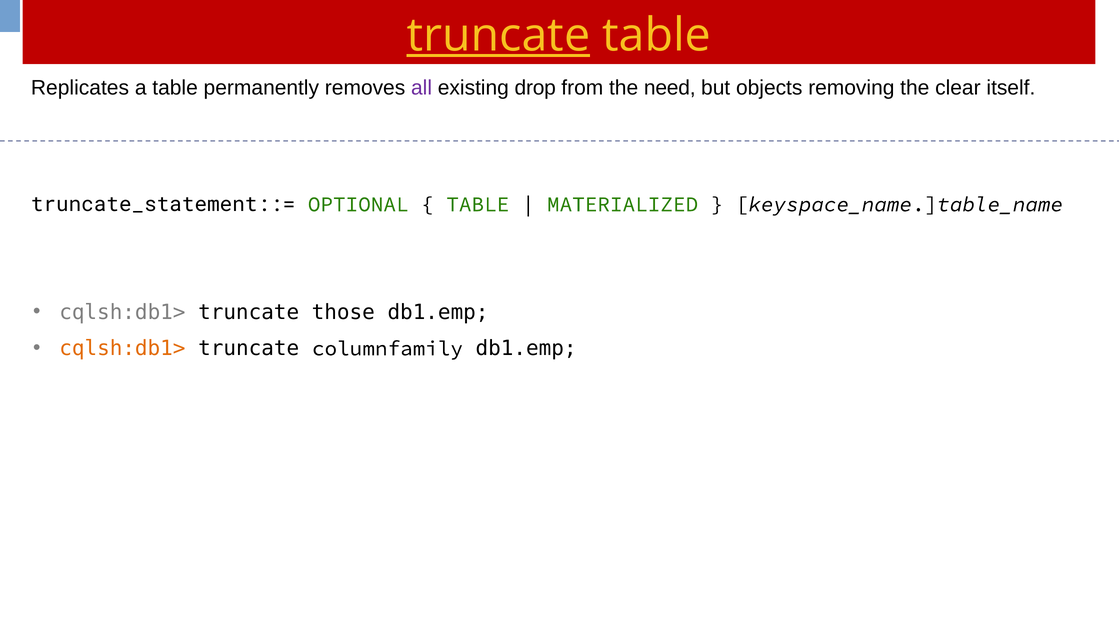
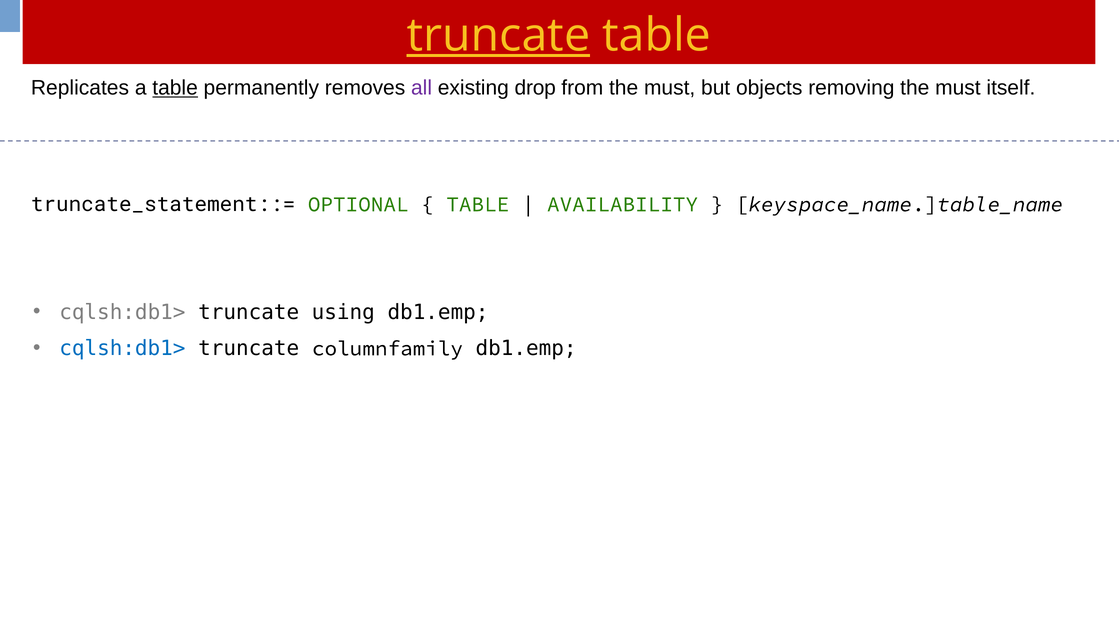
table underline: none -> present (175, 88)
from the need: need -> must (670, 88)
removing the clear: clear -> must (958, 88)
MATERIALIZED: MATERIALIZED -> AVAILABILITY (623, 204)
those: those -> using (343, 312)
cqlsh:db1> colour: orange -> blue (122, 349)
